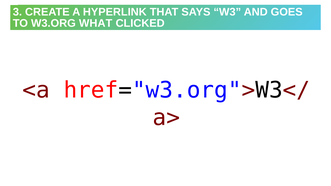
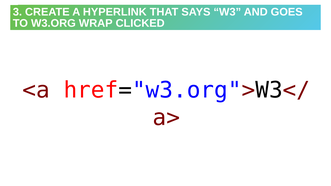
WHAT: WHAT -> WRAP (96, 23)
